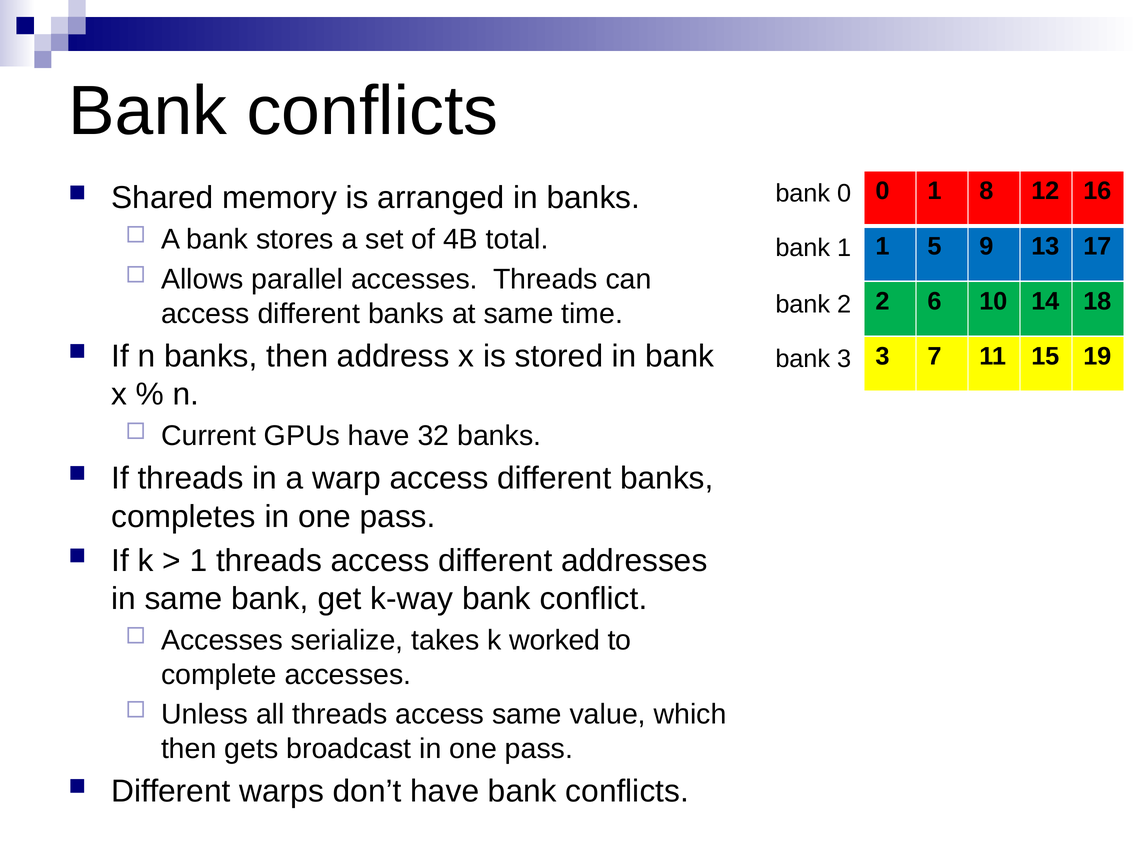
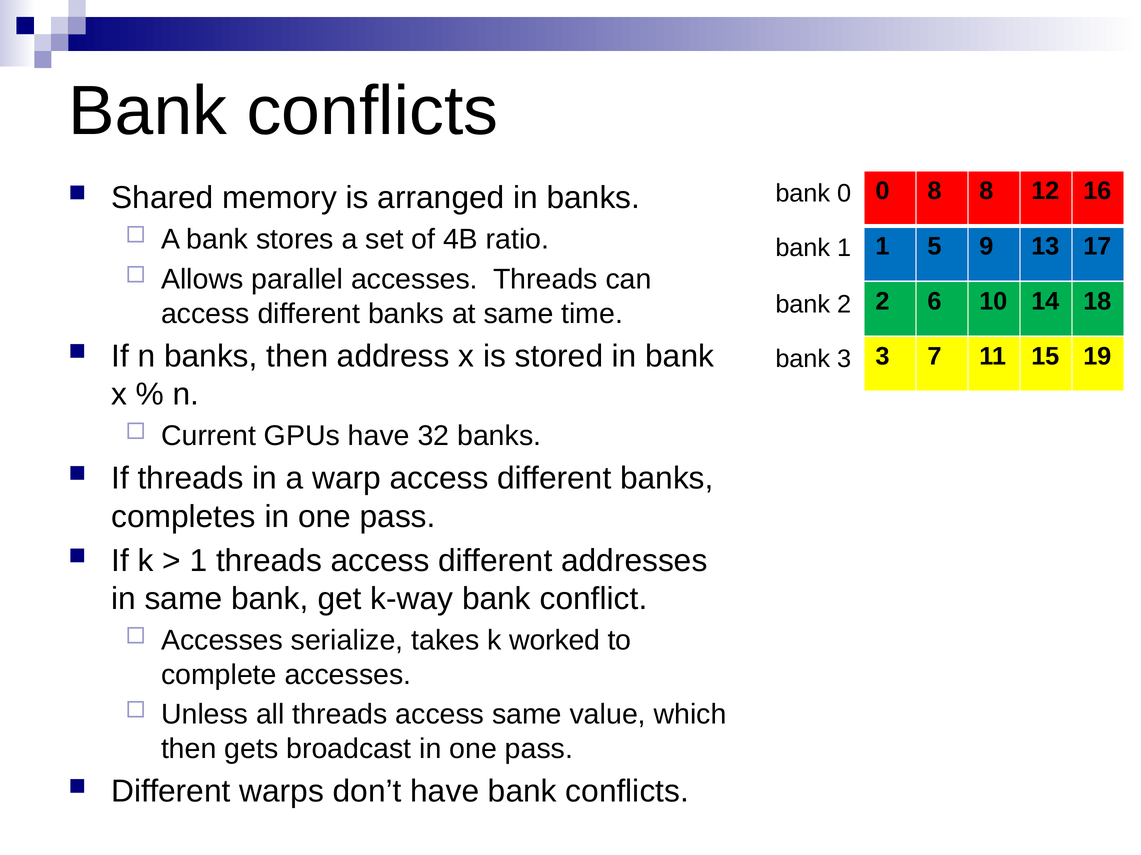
0 1: 1 -> 8 (934, 191)
total: total -> ratio (517, 240)
